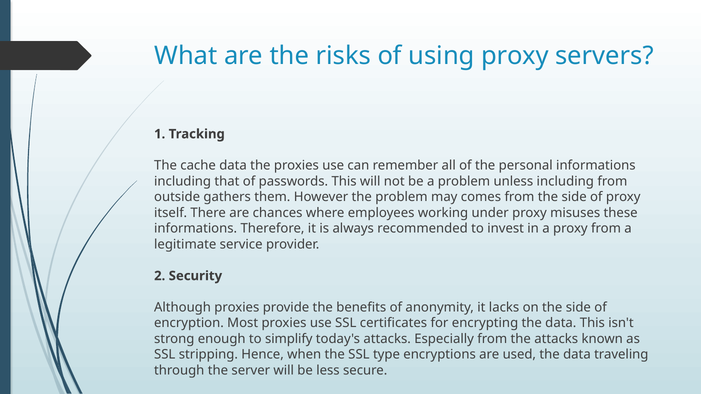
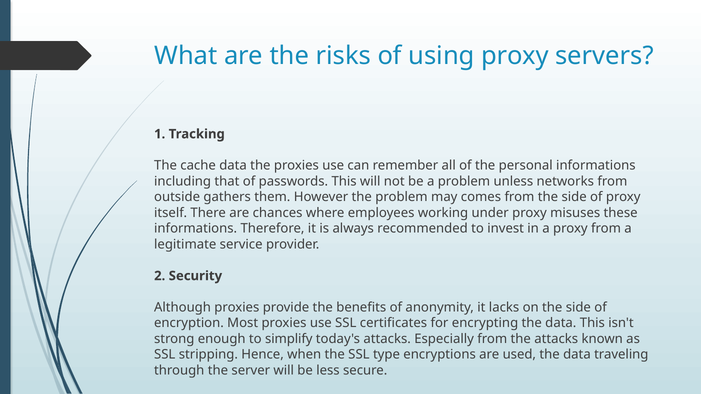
unless including: including -> networks (565, 181)
